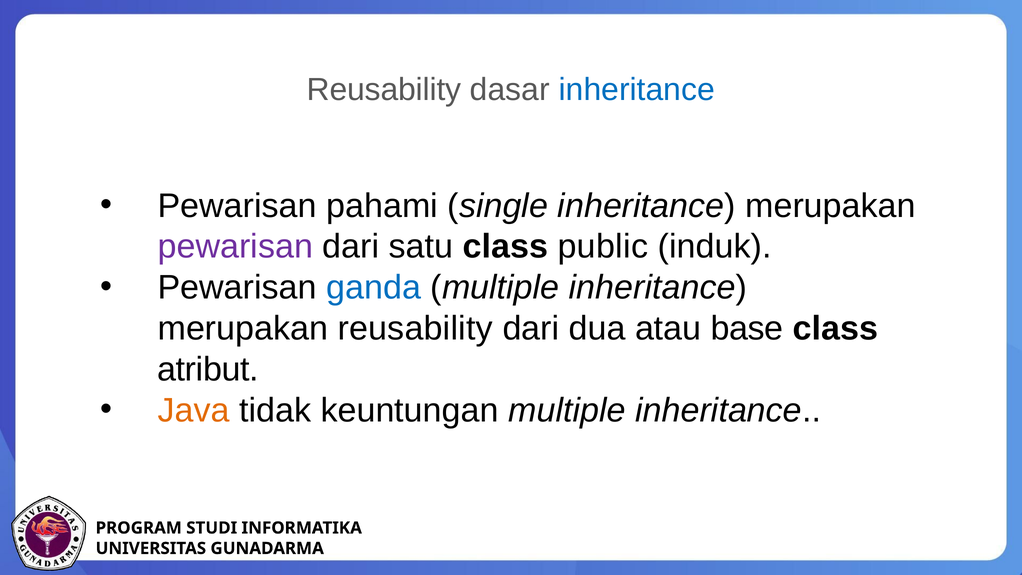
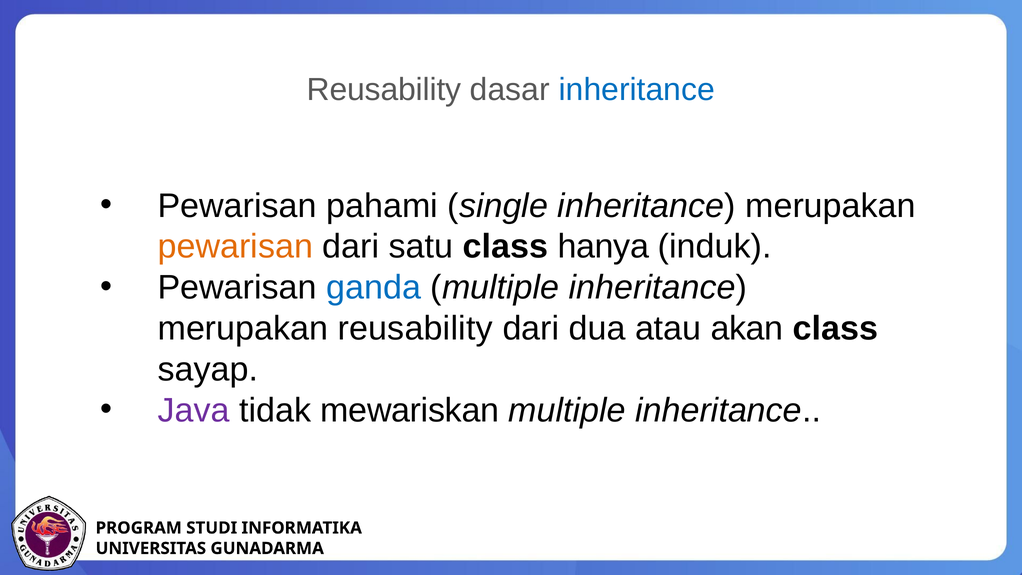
pewarisan colour: purple -> orange (235, 247)
public: public -> hanya (603, 247)
base: base -> akan (747, 328)
atribut: atribut -> sayap (208, 369)
Java colour: orange -> purple (194, 410)
keuntungan: keuntungan -> mewariskan (410, 410)
